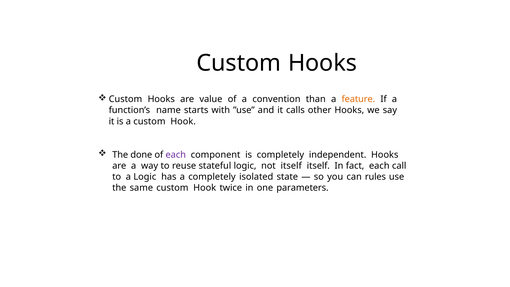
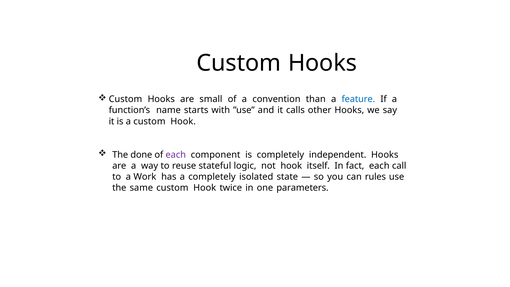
value: value -> small (211, 99)
feature colour: orange -> blue (358, 99)
not itself: itself -> hook (291, 166)
a Logic: Logic -> Work (145, 177)
